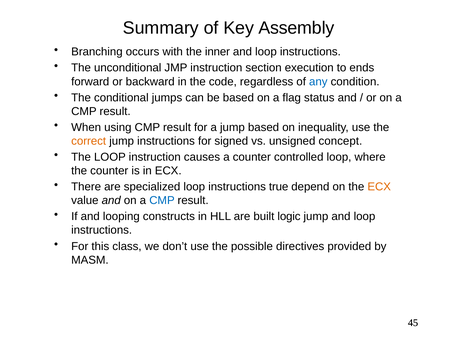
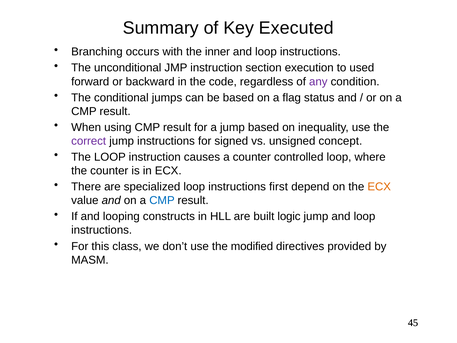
Assembly: Assembly -> Executed (296, 28)
ends: ends -> used (362, 68)
any colour: blue -> purple (318, 82)
correct colour: orange -> purple (89, 141)
true: true -> first (279, 187)
possible: possible -> modified (252, 246)
